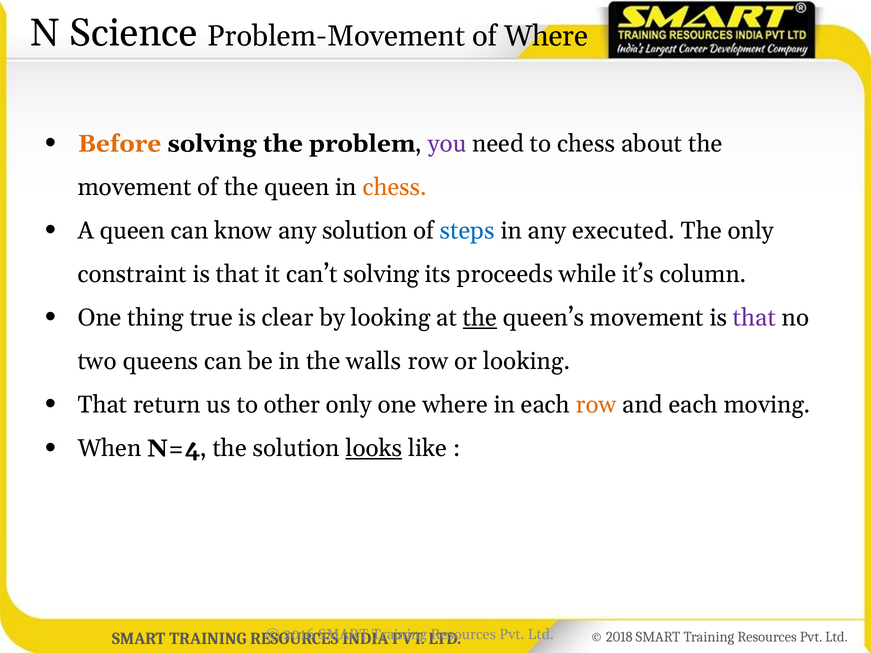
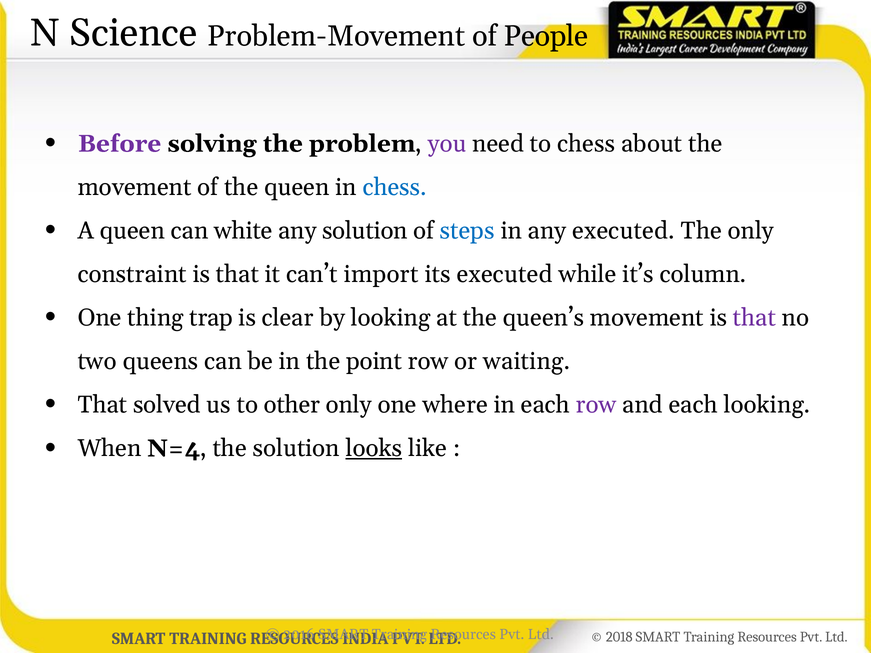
of Where: Where -> People (546, 36)
Before colour: orange -> purple (119, 144)
chess colour: orange -> blue (395, 187)
know: know -> white (243, 231)
can’t solving: solving -> import (381, 274)
its proceeds: proceeds -> executed (505, 274)
true: true -> trap (211, 318)
the underline: present -> none (480, 318)
walls: walls -> point (374, 361)
or looking: looking -> waiting (527, 361)
return: return -> solved (167, 405)
row colour: orange -> purple (596, 405)
each moving: moving -> looking (767, 405)
